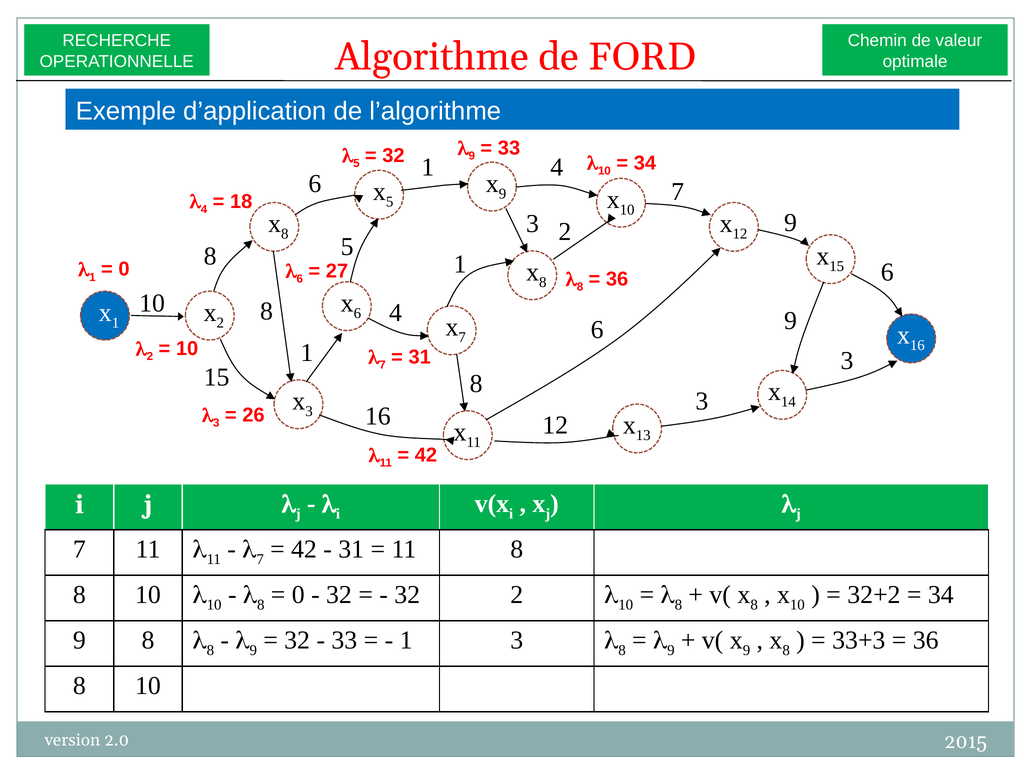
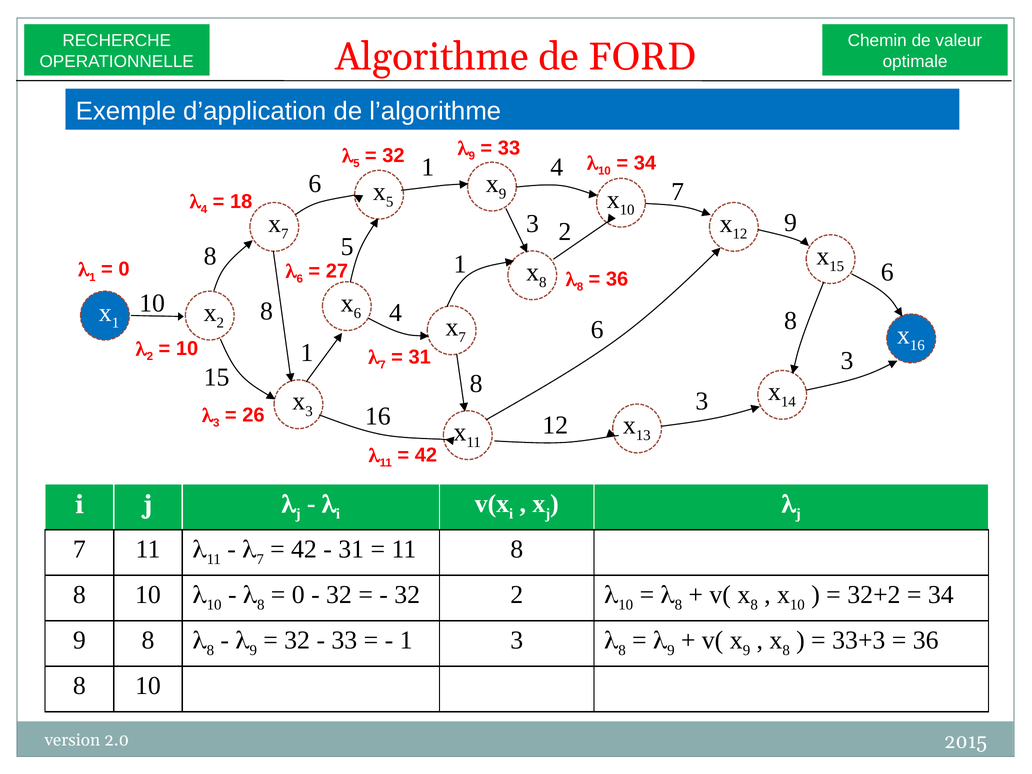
8: 8 -> 7 (285, 234)
6 9: 9 -> 8 (791, 321)
